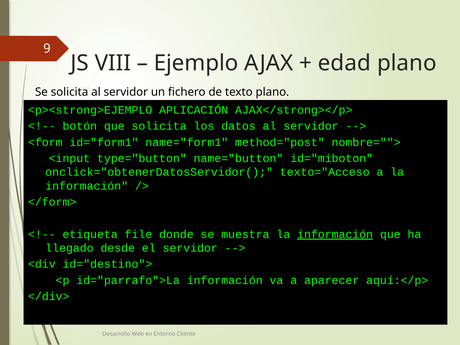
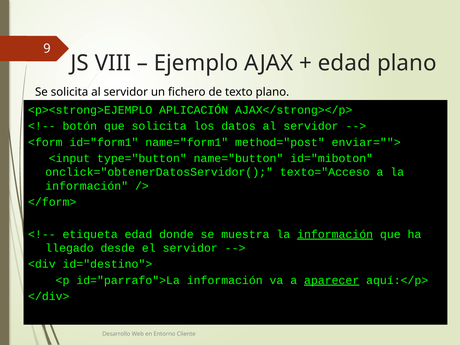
nombre="">: nombre=""> -> enviar=""> (366, 142)
etiqueta file: file -> edad (138, 234)
aparecer underline: none -> present (332, 280)
